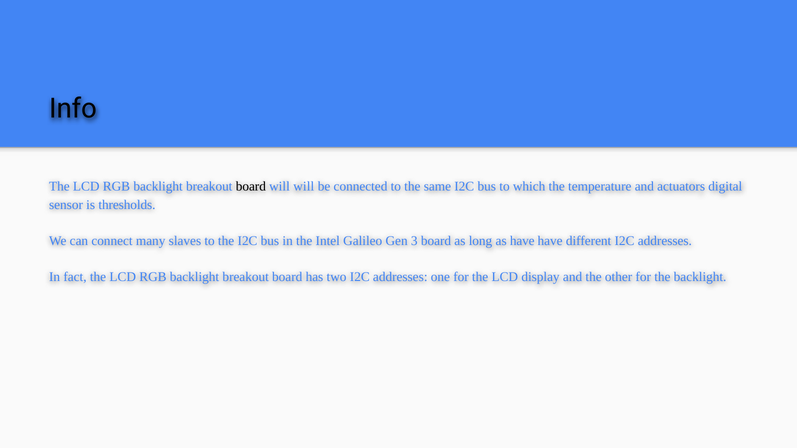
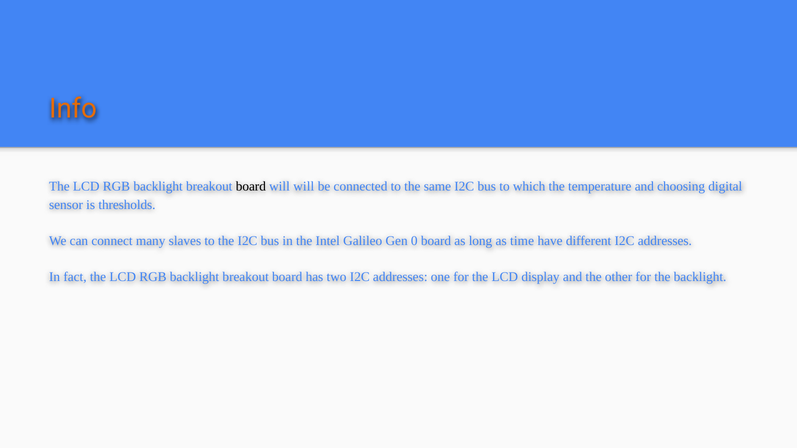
Info colour: black -> orange (73, 109)
actuators: actuators -> choosing (681, 187)
3: 3 -> 0 (414, 241)
as have: have -> time (522, 241)
